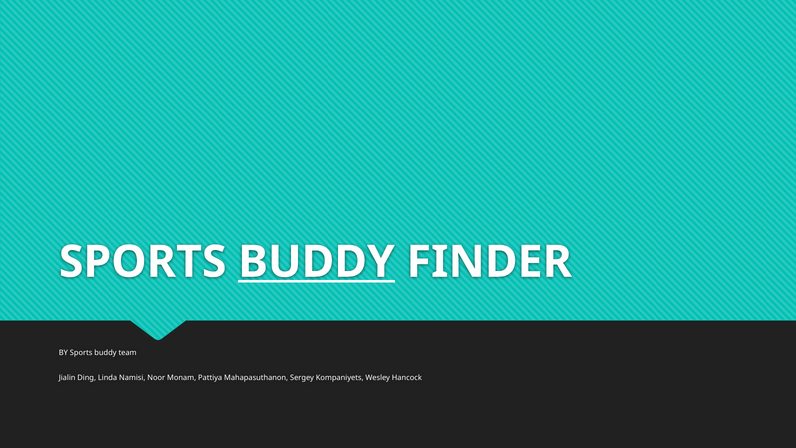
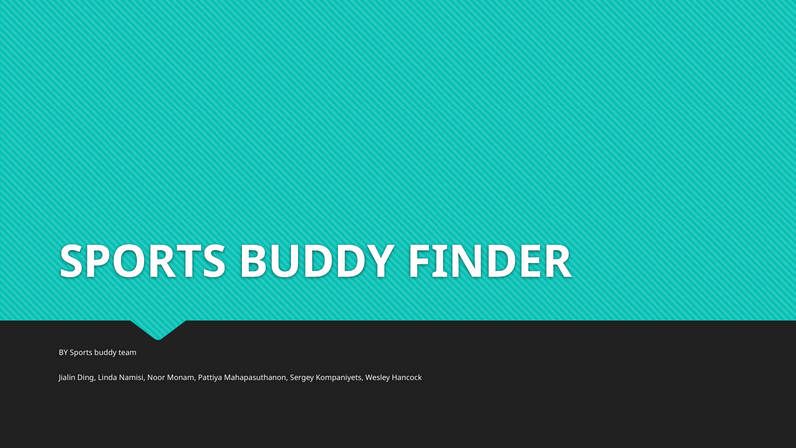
BUDDY underline: present -> none (317, 262)
